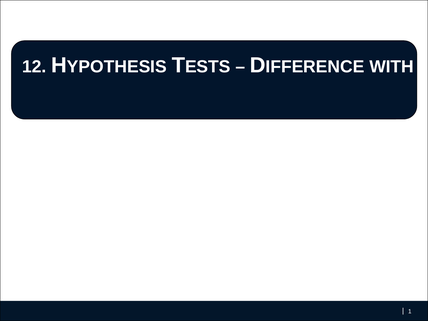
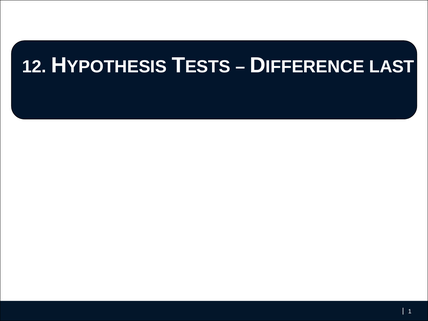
WITH: WITH -> LAST (392, 67)
